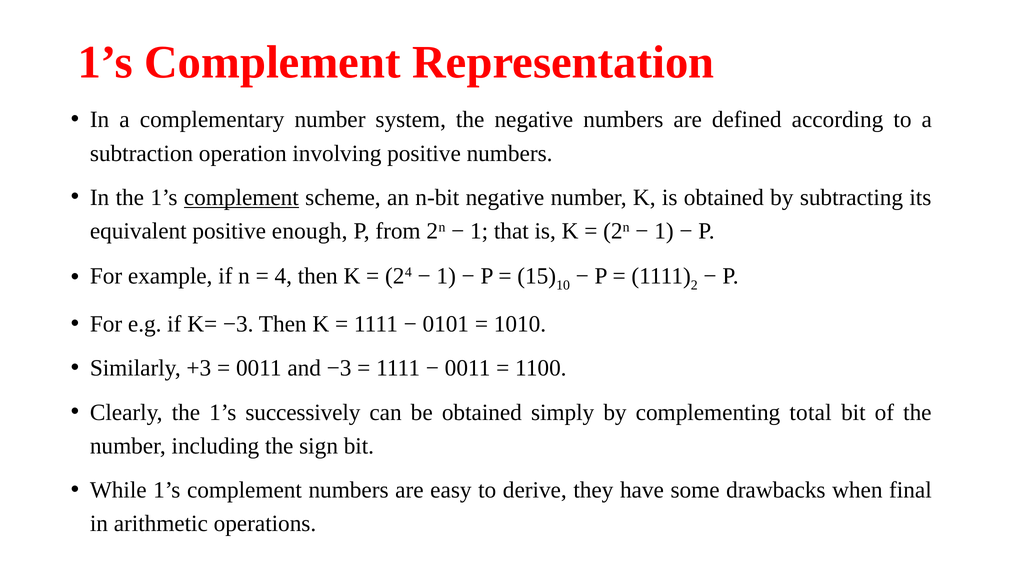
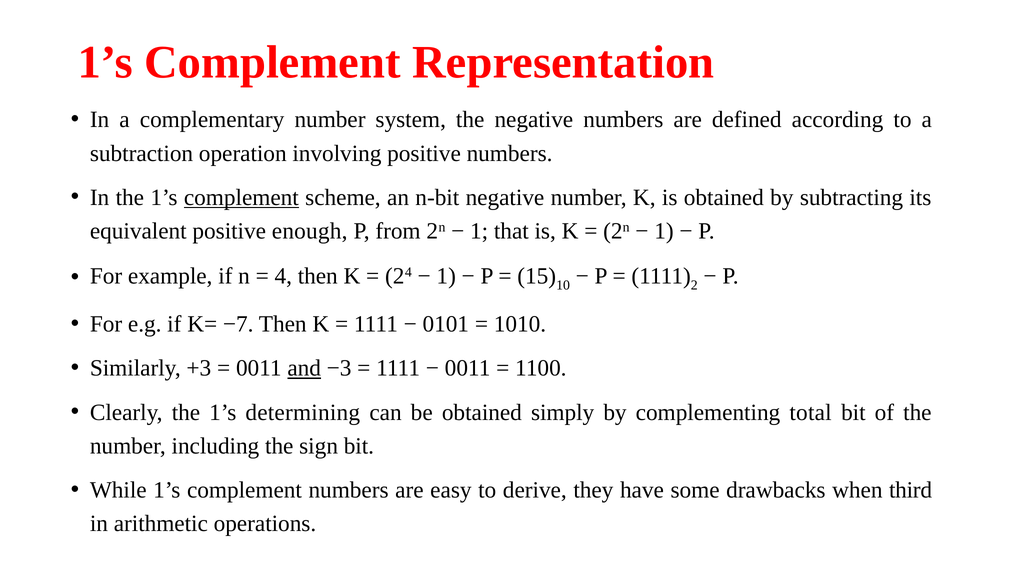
K= −3: −3 -> −7 (238, 324)
and underline: none -> present (304, 368)
successively: successively -> determining (303, 412)
final: final -> third (911, 490)
